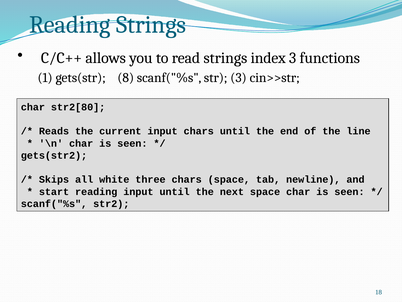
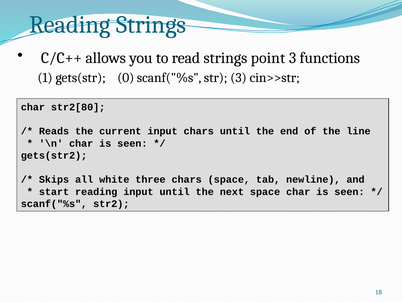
index: index -> point (268, 58)
8: 8 -> 0 (126, 78)
